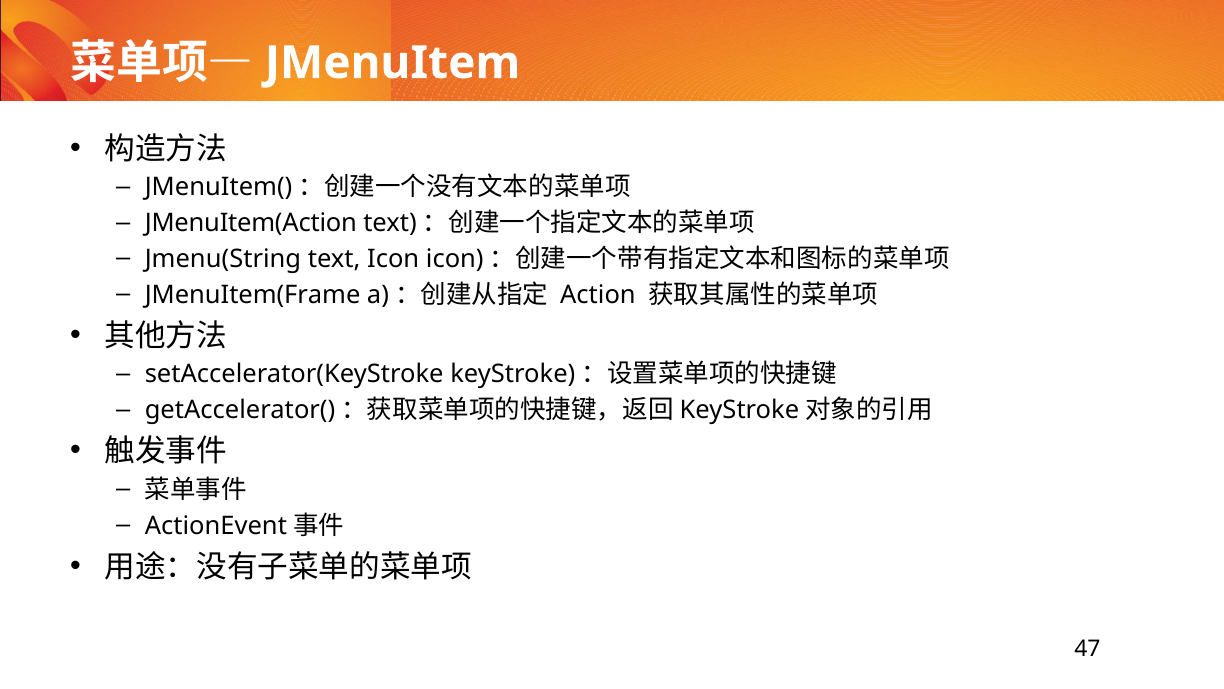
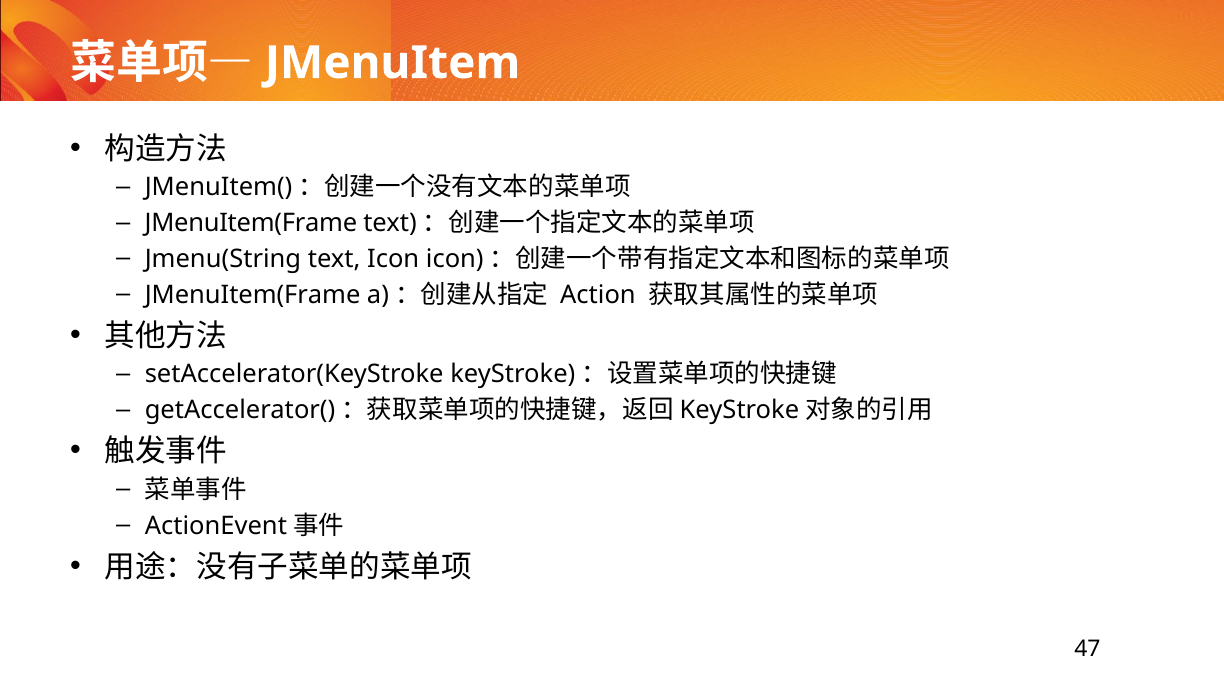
JMenuItem(Action: JMenuItem(Action -> JMenuItem(Frame (251, 223)
